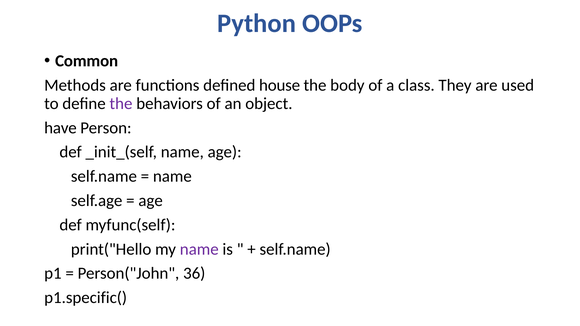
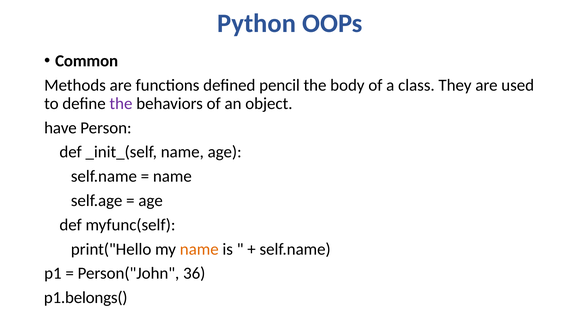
house: house -> pencil (280, 85)
name colour: purple -> orange (199, 249)
p1.specific(: p1.specific( -> p1.belongs( (86, 298)
